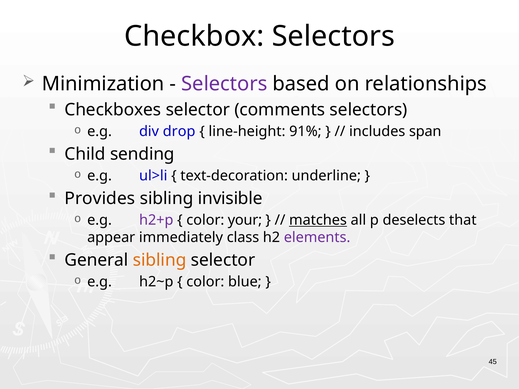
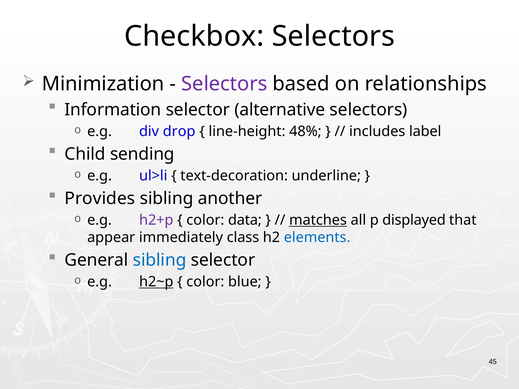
Checkboxes: Checkboxes -> Information (113, 110)
comments: comments -> alternative (280, 110)
91%: 91% -> 48% (305, 132)
span: span -> label (425, 132)
invisible: invisible -> another (230, 199)
your: your -> data (245, 220)
deselects: deselects -> displayed (414, 220)
elements colour: purple -> blue (317, 238)
sibling colour: orange -> blue (160, 260)
h2~p underline: none -> present (156, 282)
